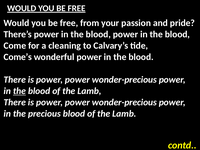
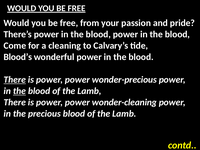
Come’s: Come’s -> Blood’s (18, 57)
There underline: none -> present (15, 80)
wonder-precious: wonder-precious -> wonder-cleaning (124, 102)
